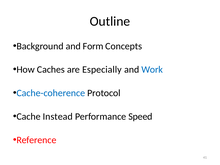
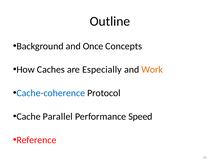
Form: Form -> Once (93, 46)
Work colour: blue -> orange (152, 70)
Instead: Instead -> Parallel (58, 117)
